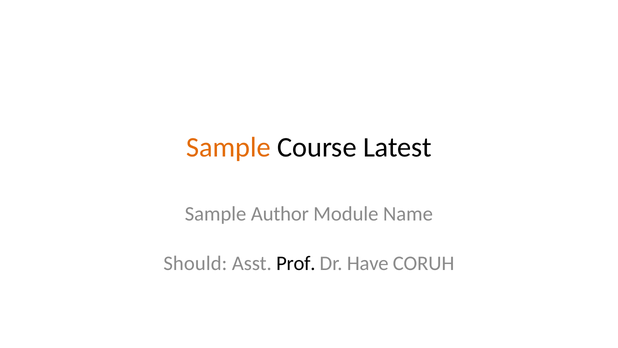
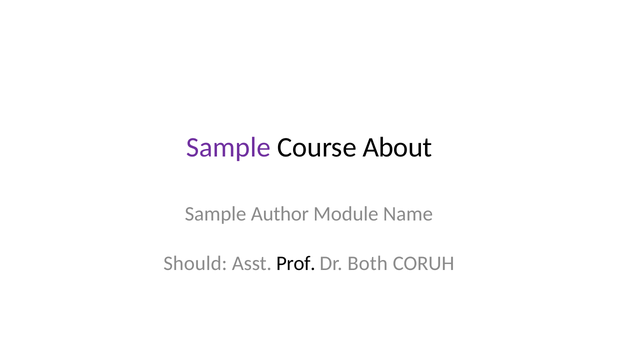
Sample colour: orange -> purple (229, 147)
Latest: Latest -> About (397, 147)
Have: Have -> Both (368, 263)
